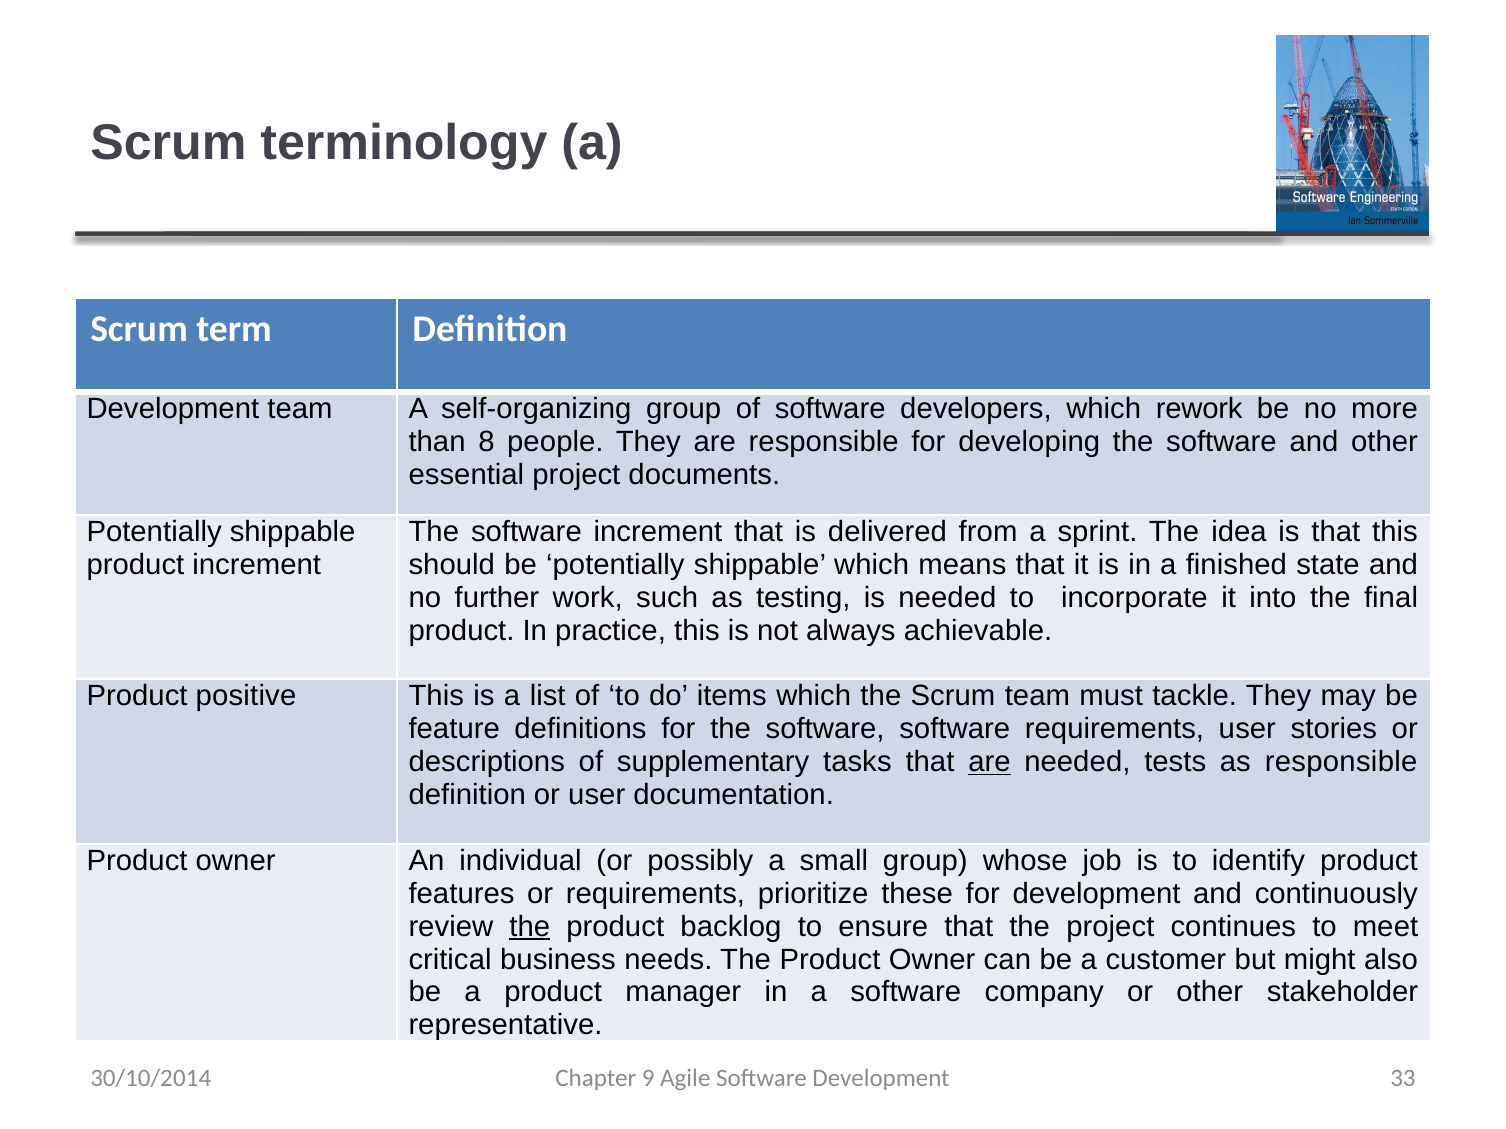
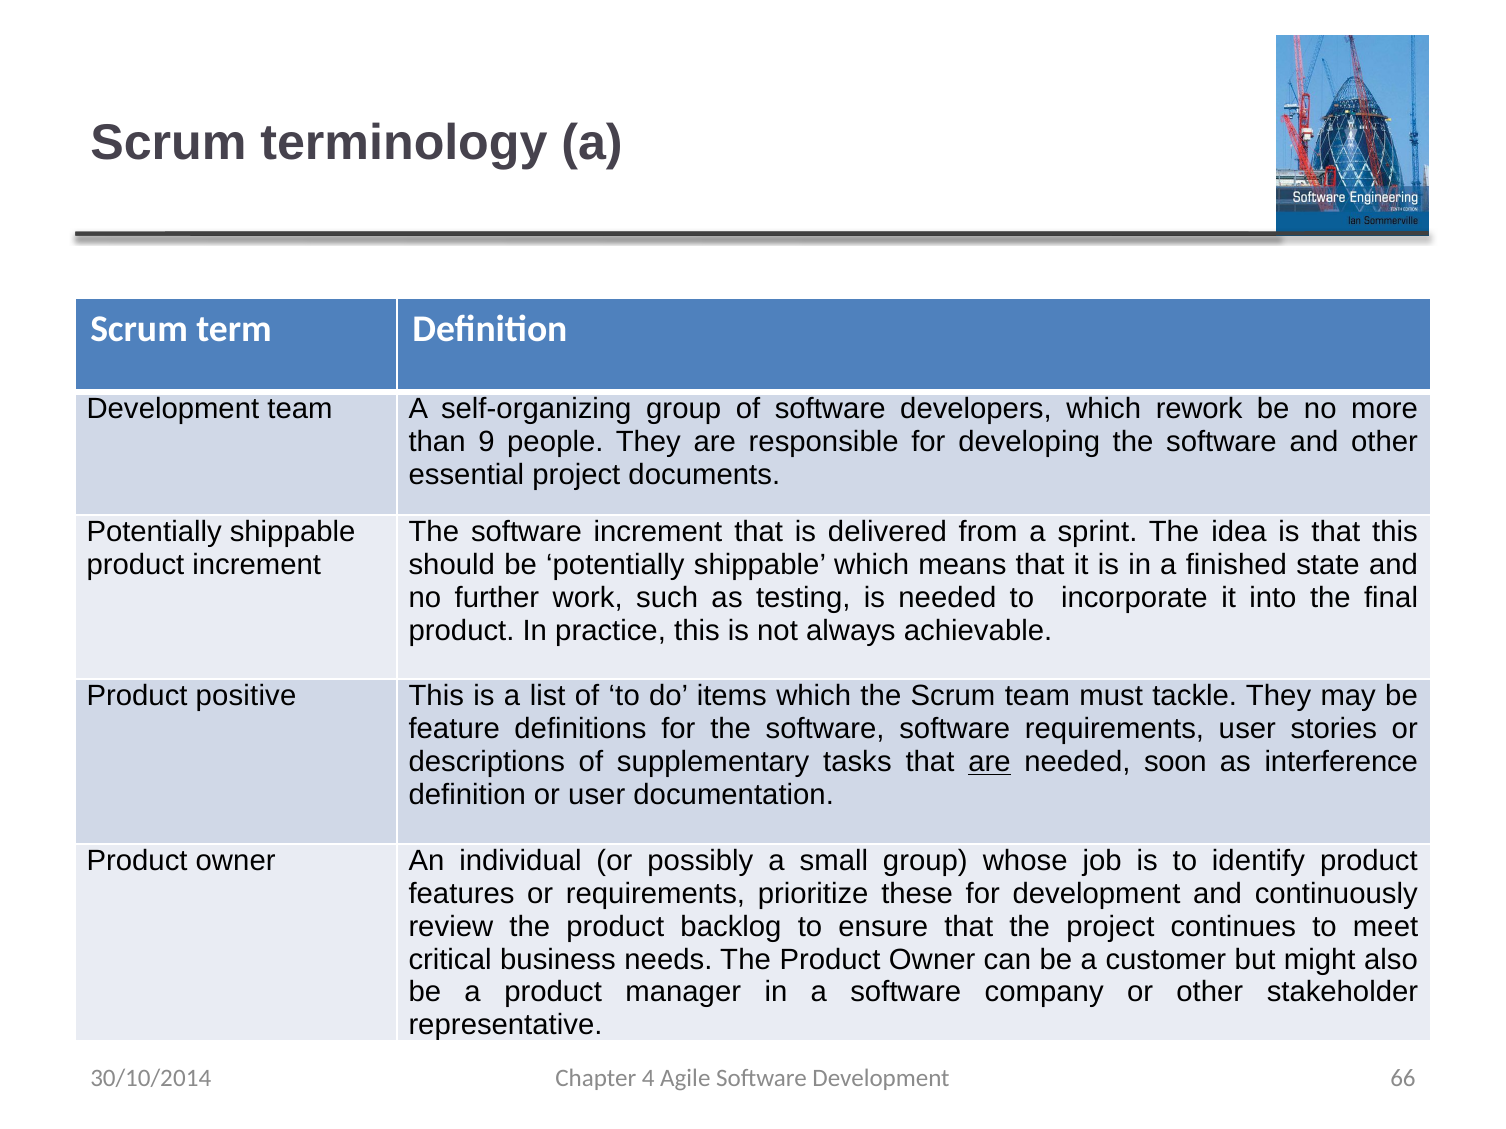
8: 8 -> 9 (487, 442)
tests: tests -> soon (1175, 762)
as responsible: responsible -> interference (1341, 762)
the underline: present -> none (530, 927)
9: 9 -> 4 (648, 1079)
33: 33 -> 66 (1403, 1078)
